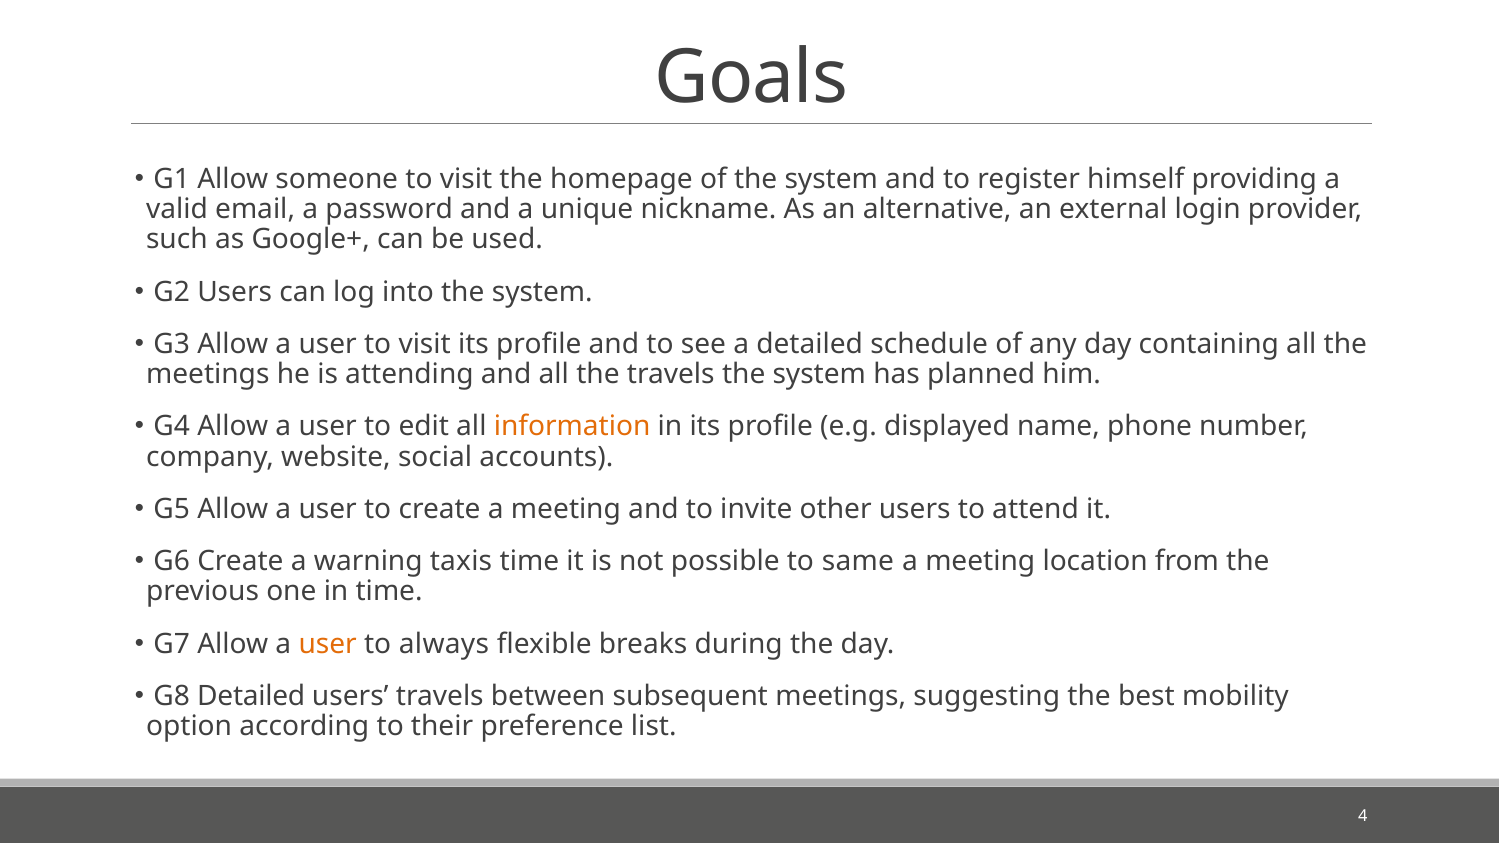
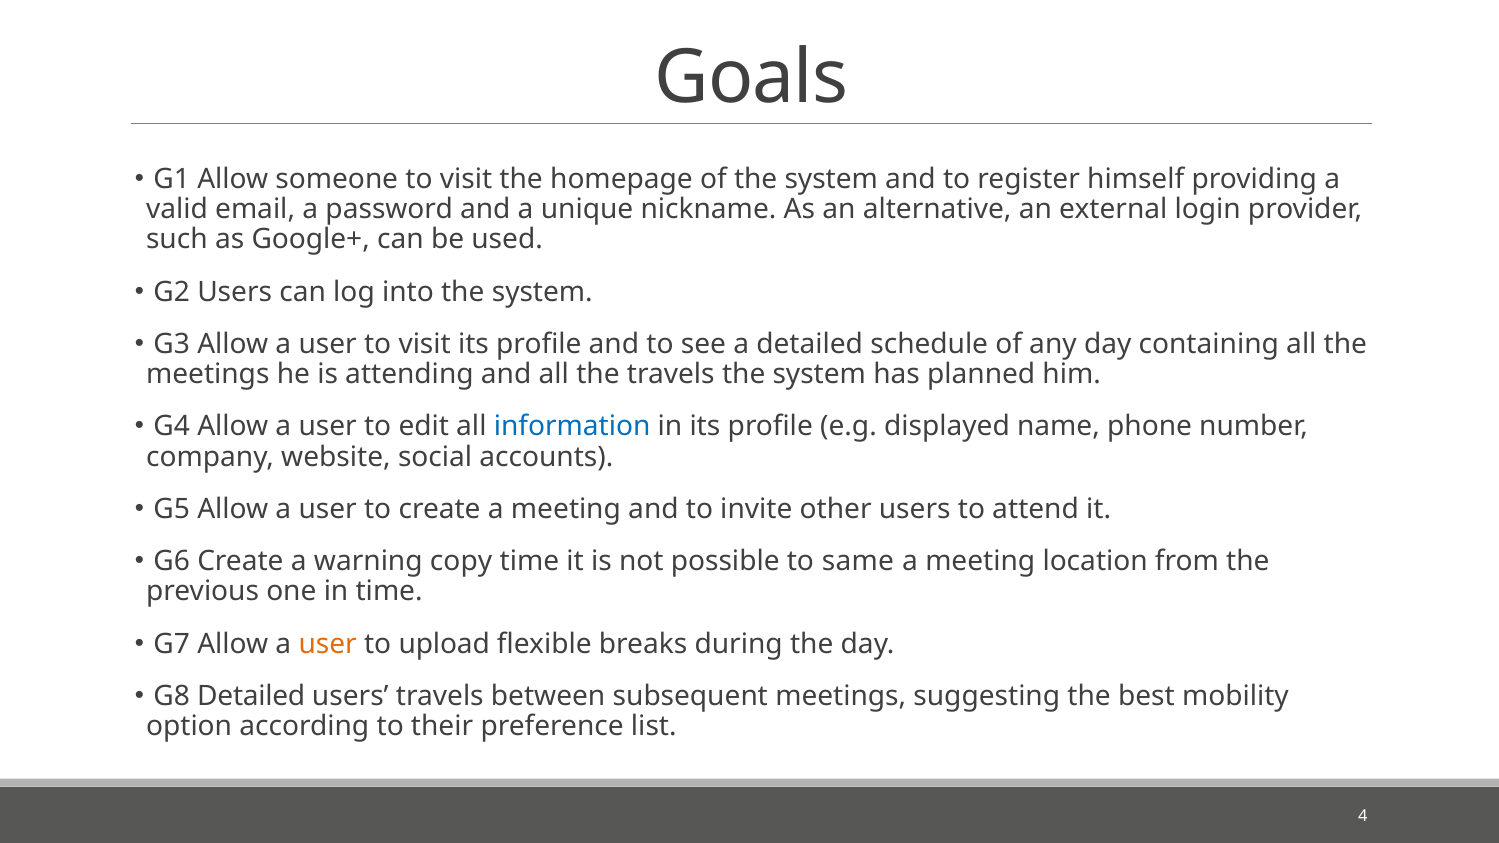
information colour: orange -> blue (572, 427)
taxis: taxis -> copy (461, 561)
always: always -> upload (444, 644)
